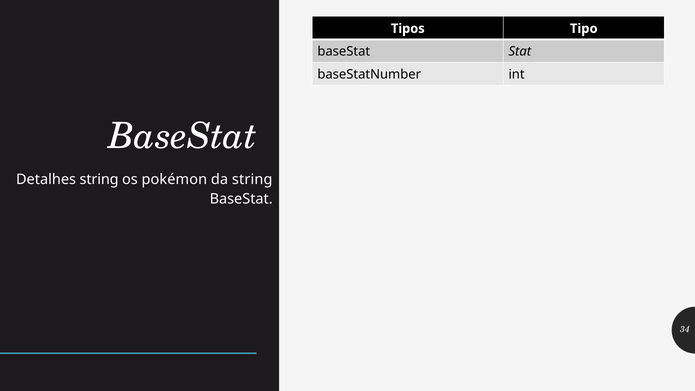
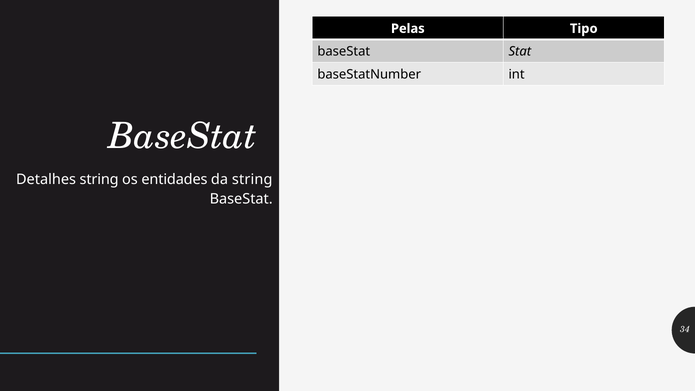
Tipos: Tipos -> Pelas (408, 29)
pokémon: pokémon -> entidades (174, 179)
